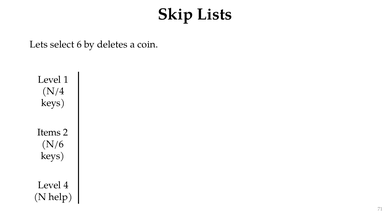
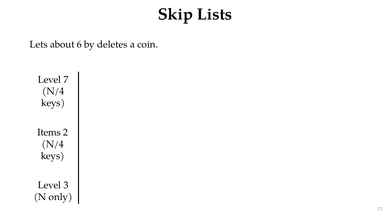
select: select -> about (62, 45)
1: 1 -> 7 (66, 80)
N/6: N/6 -> N/4 (53, 144)
4: 4 -> 3 (66, 185)
help: help -> only (61, 197)
